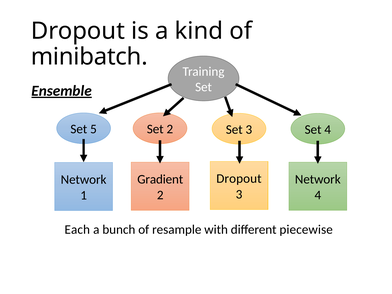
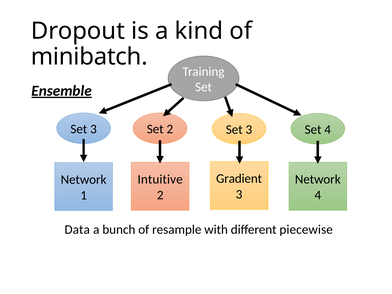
5: 5 -> 3 (93, 129)
Dropout: Dropout -> Gradient (239, 179)
Gradient: Gradient -> Intuitive (160, 179)
Each: Each -> Data (77, 230)
